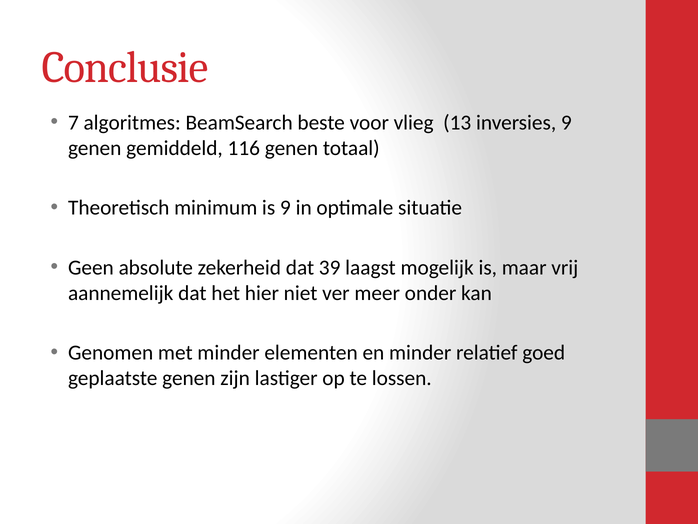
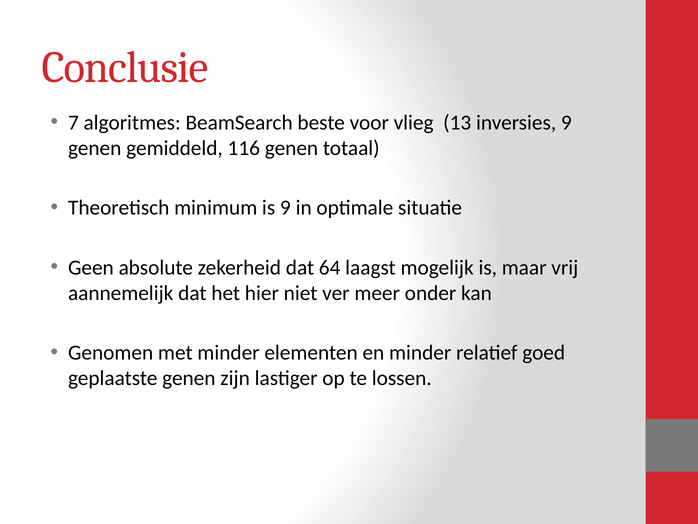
39: 39 -> 64 (330, 267)
